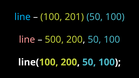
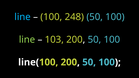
201: 201 -> 248 (74, 17)
line colour: pink -> light green (27, 40)
500: 500 -> 103 (54, 40)
